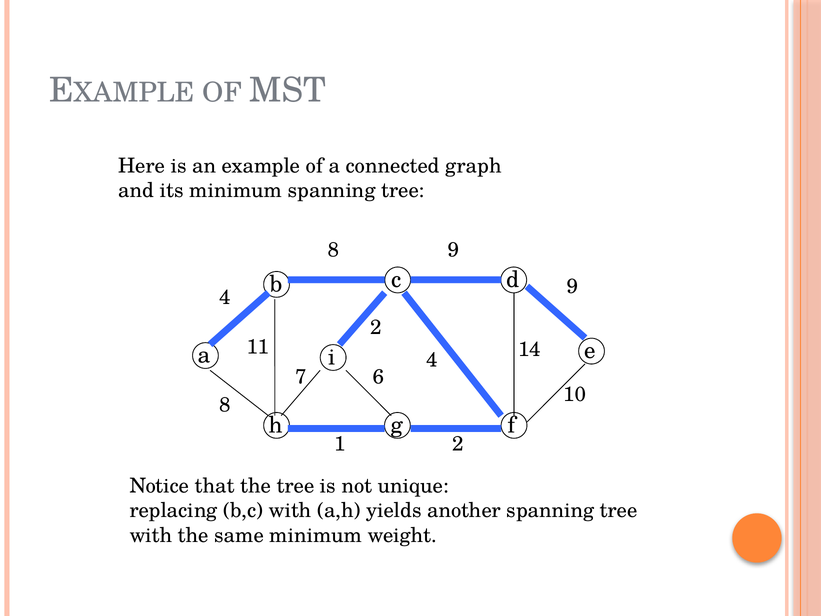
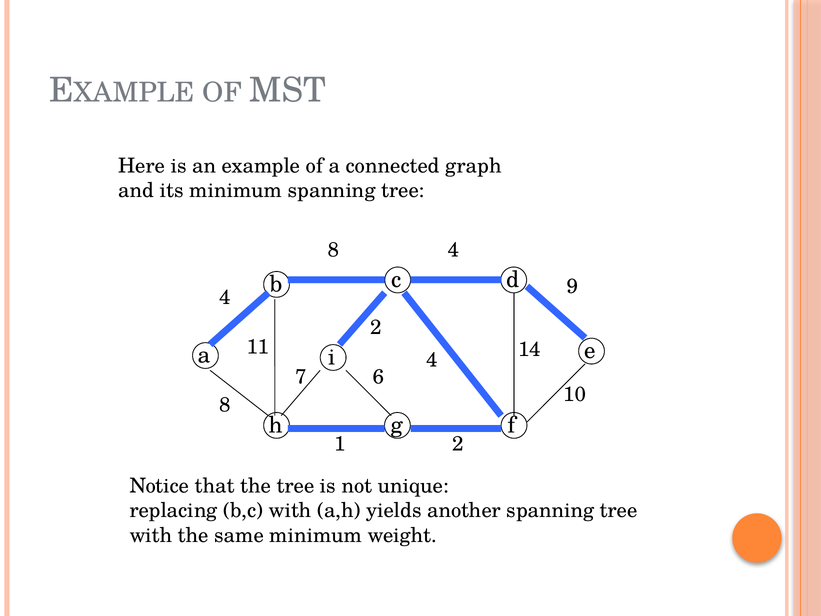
8 9: 9 -> 4 (454, 250)
